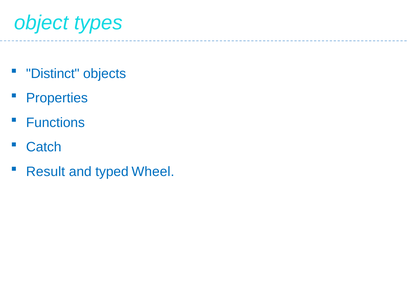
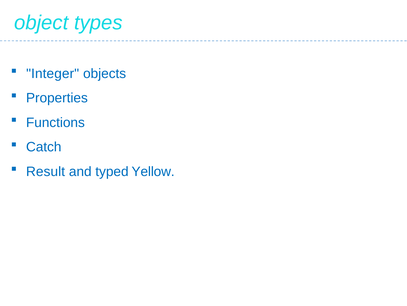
Distinct: Distinct -> Integer (53, 73)
Wheel: Wheel -> Yellow (153, 171)
